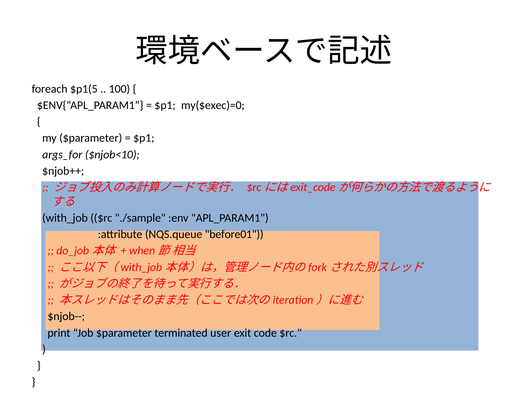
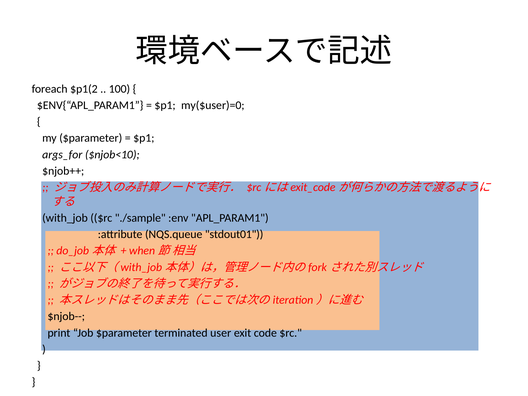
$p1(5: $p1(5 -> $p1(2 (84, 89)
my($exec)=0: my($exec)=0 -> my($user)=0 (213, 105)
before01: before01 -> stdout01 (234, 234)
